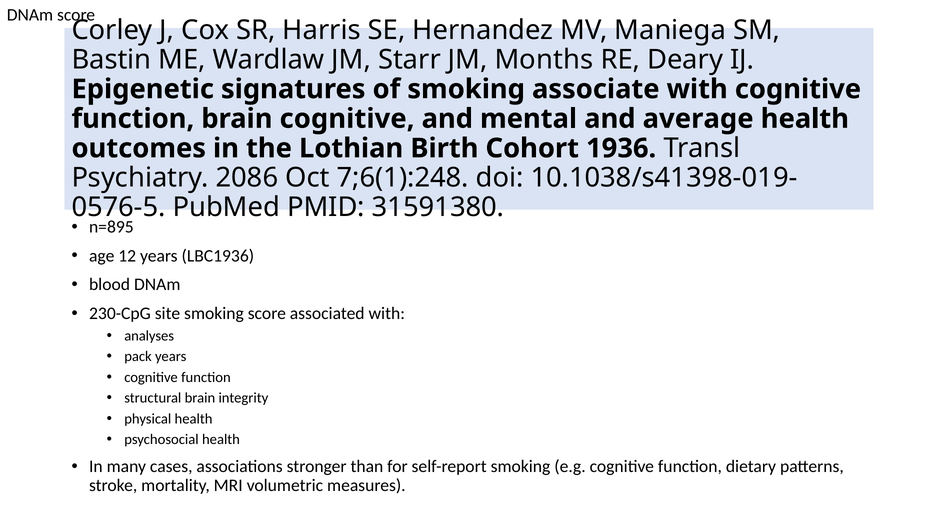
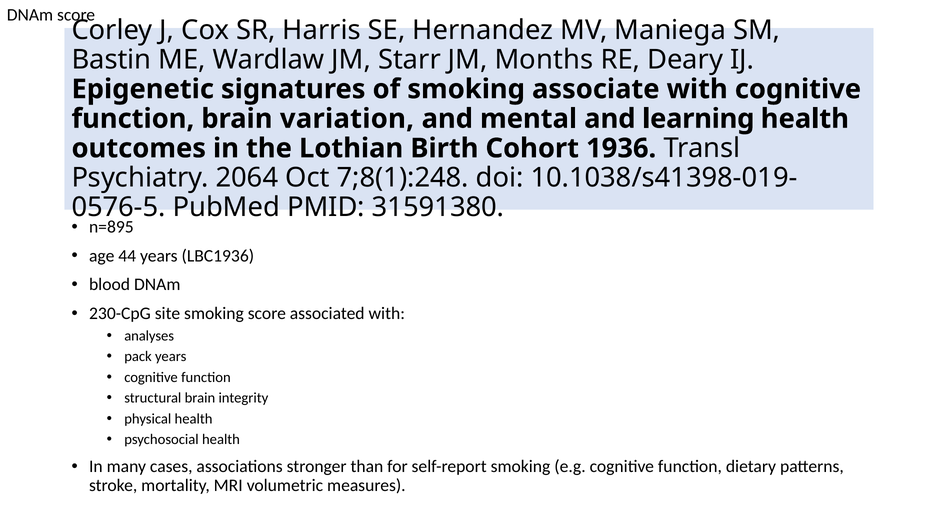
brain cognitive: cognitive -> variation (347, 119)
average: average -> learning (698, 119)
2086: 2086 -> 2064 (247, 178)
7;6(1):248: 7;6(1):248 -> 7;8(1):248 (403, 178)
12: 12 -> 44 (127, 256)
